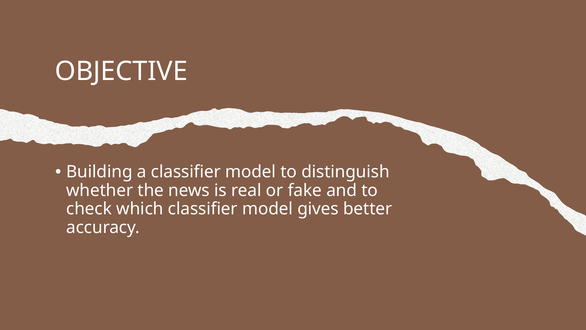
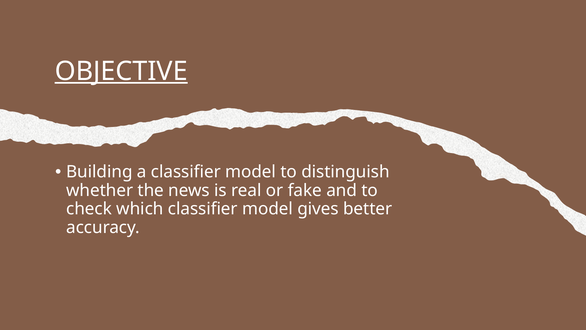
OBJECTIVE underline: none -> present (121, 71)
